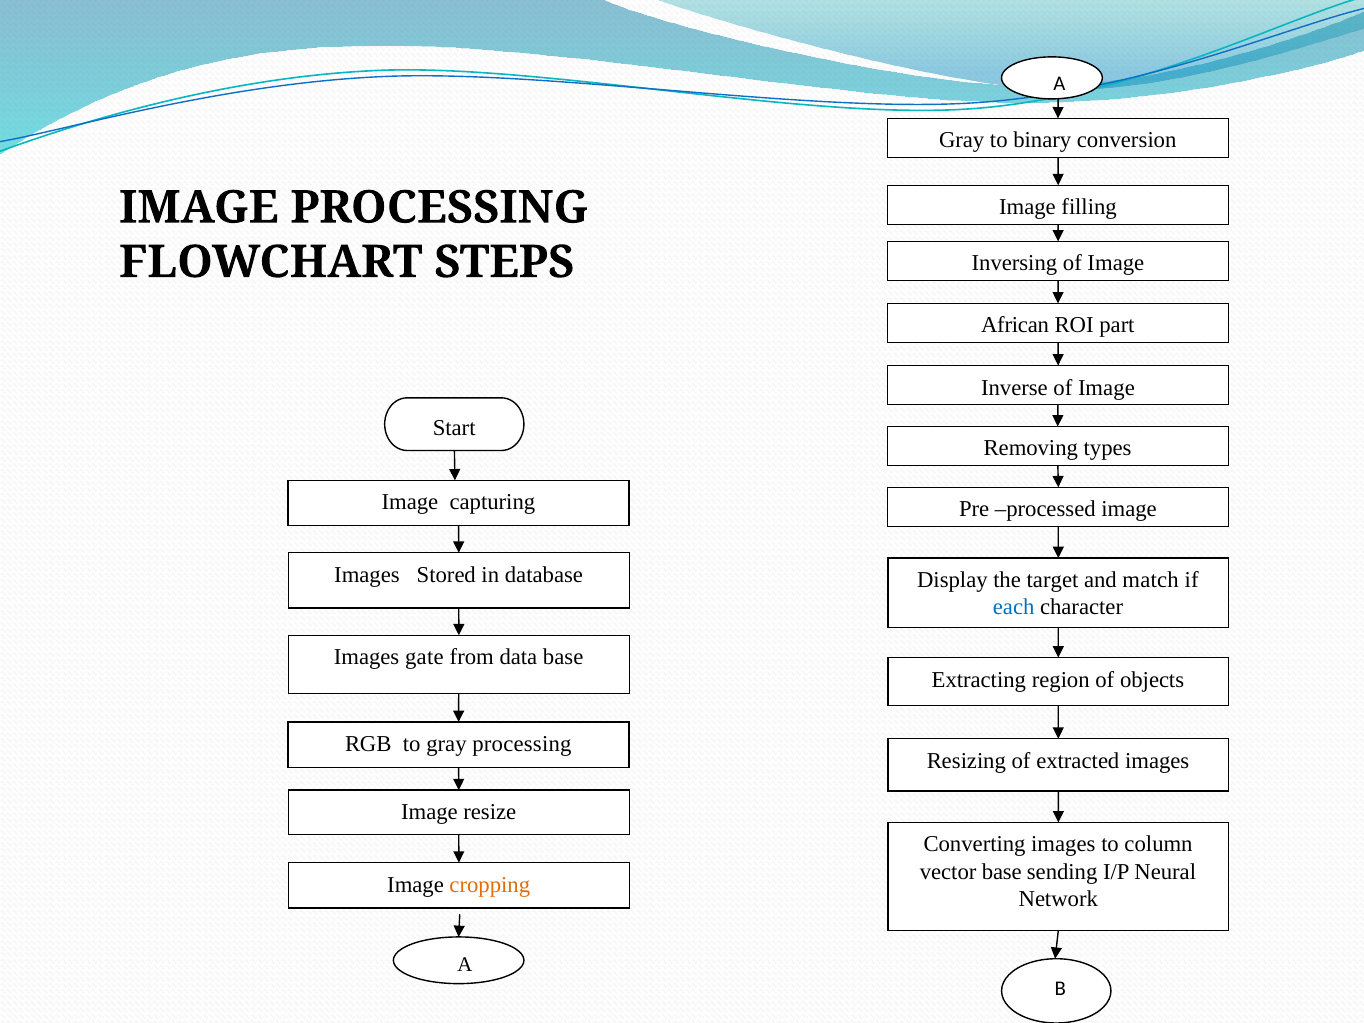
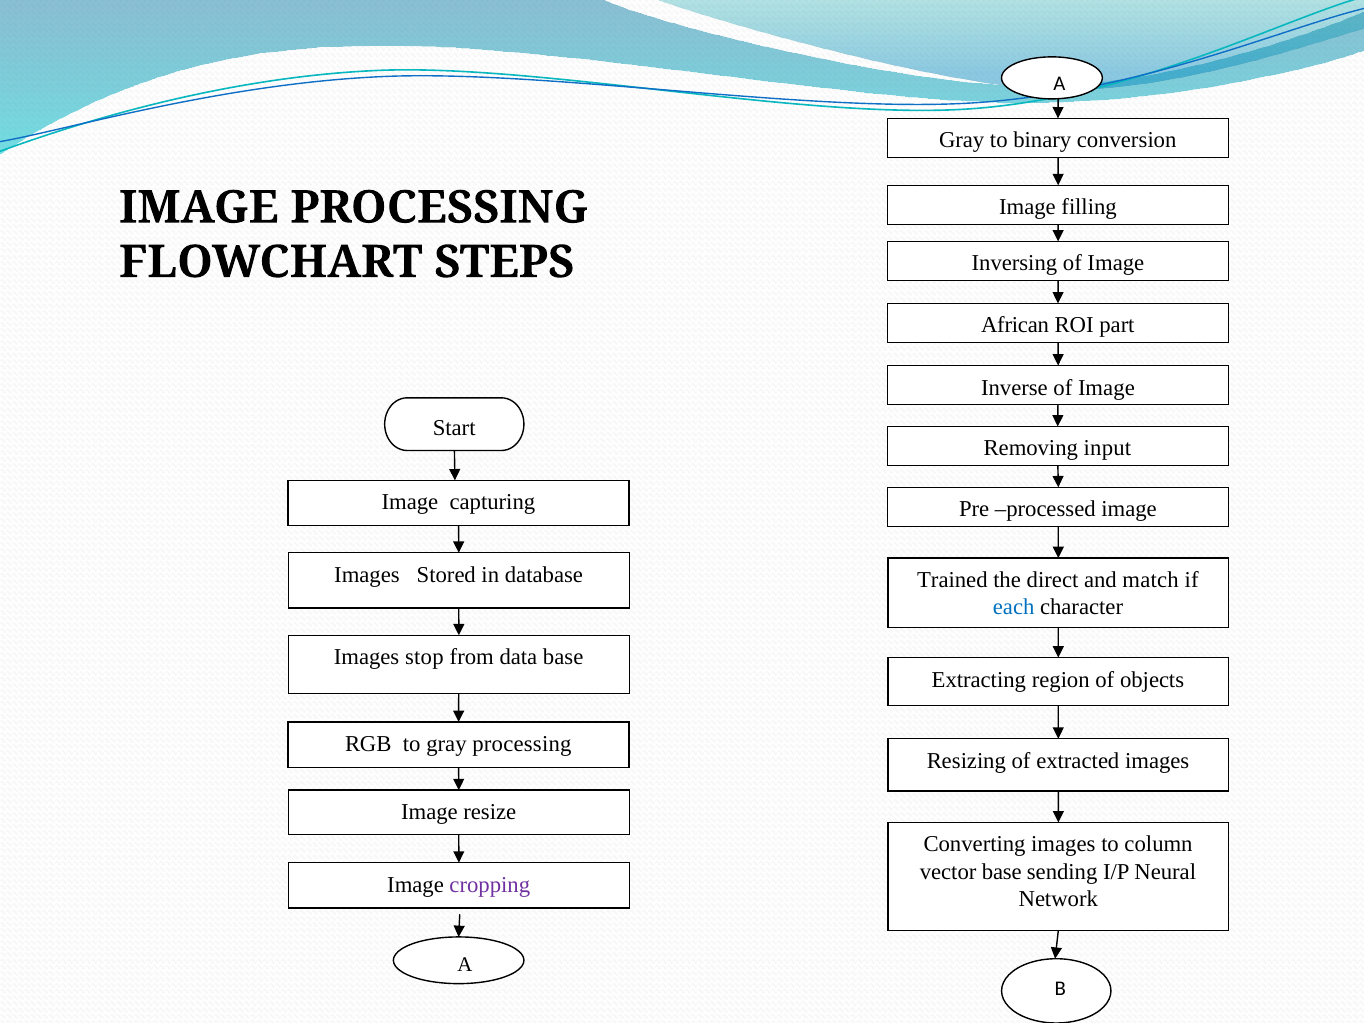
types: types -> input (1108, 448)
Display: Display -> Trained (952, 580)
target: target -> direct (1053, 580)
gate: gate -> stop (424, 657)
cropping colour: orange -> purple (490, 885)
